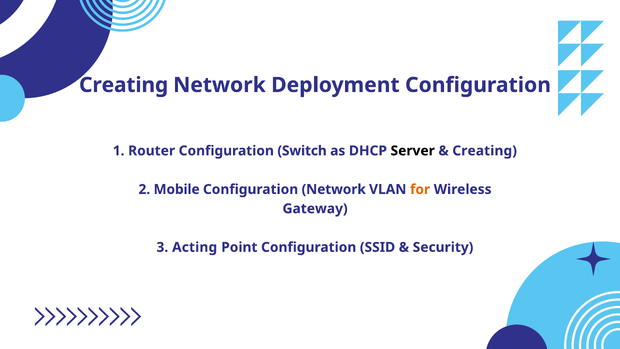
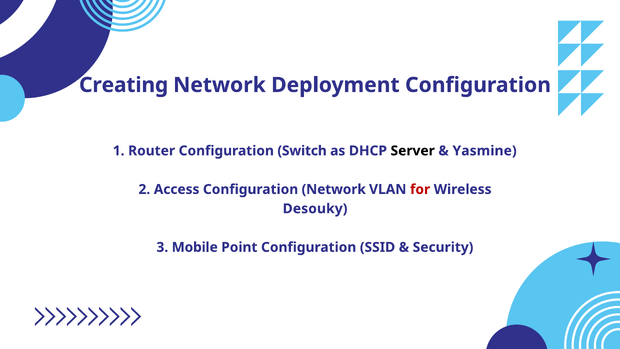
Creating: Creating -> Yasmine (485, 151)
Mobile: Mobile -> Access (177, 189)
for colour: orange -> red (420, 189)
Gateway: Gateway -> Desouky (315, 209)
Acting: Acting -> Mobile (195, 247)
